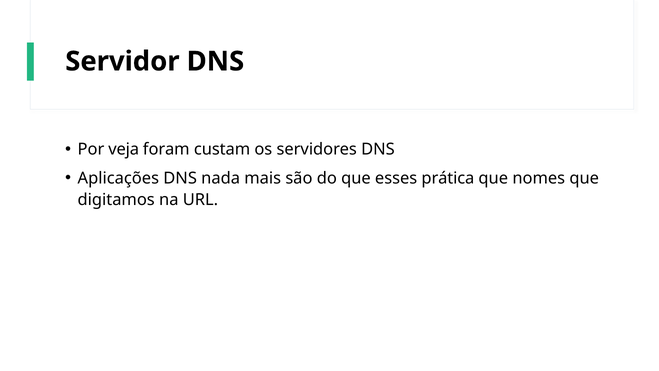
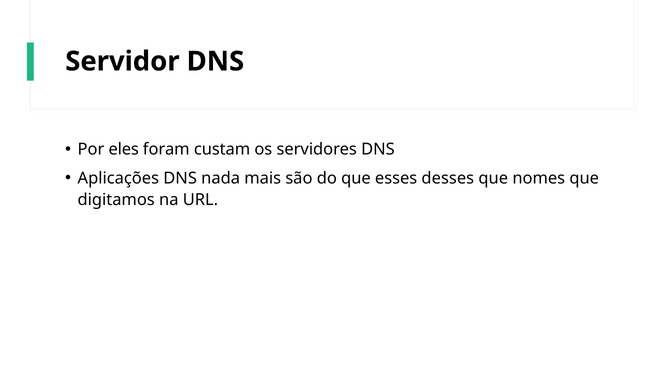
veja: veja -> eles (124, 149)
prática: prática -> desses (448, 178)
